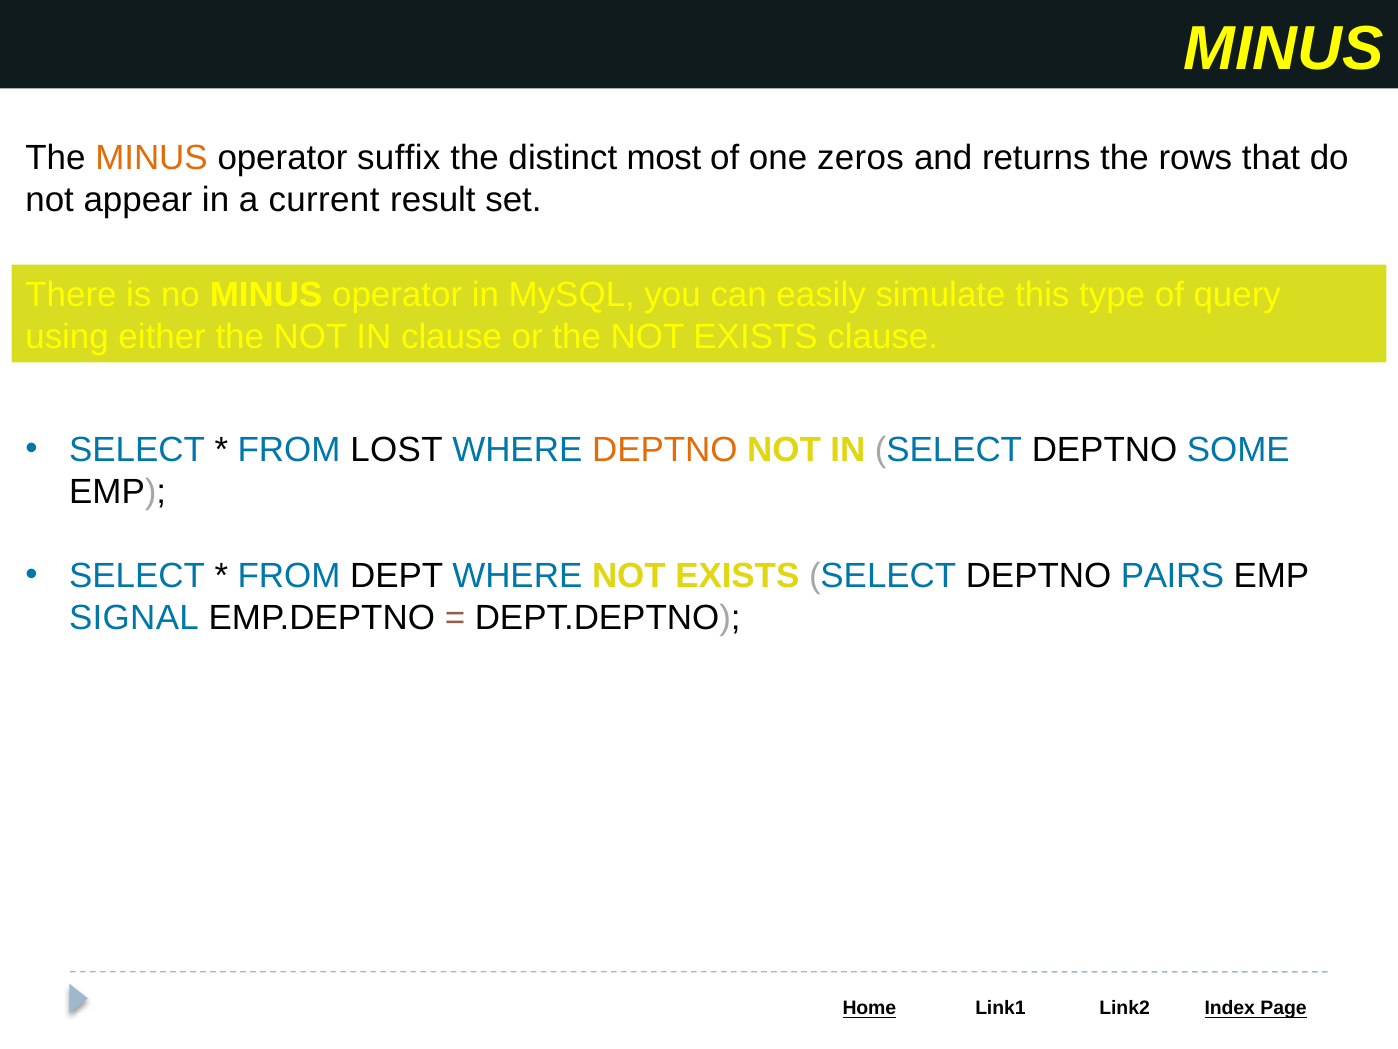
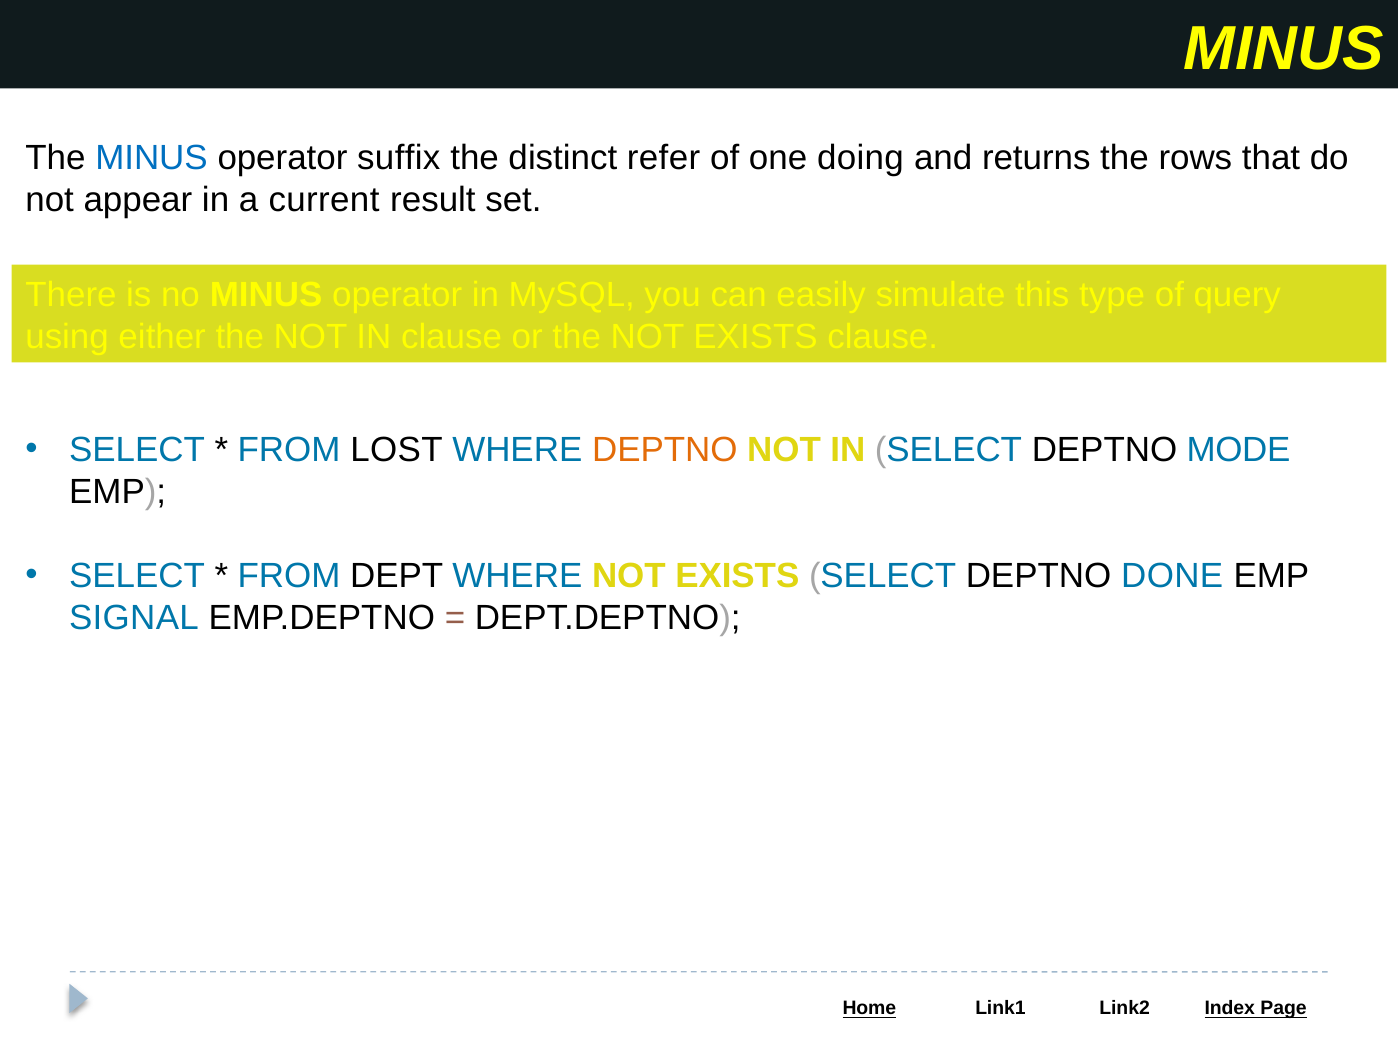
MINUS colour: orange -> blue (151, 158)
most: most -> refer (664, 158)
zeros: zeros -> doing (860, 158)
SOME: SOME -> MODE (1238, 450)
PAIRS: PAIRS -> DONE (1172, 575)
